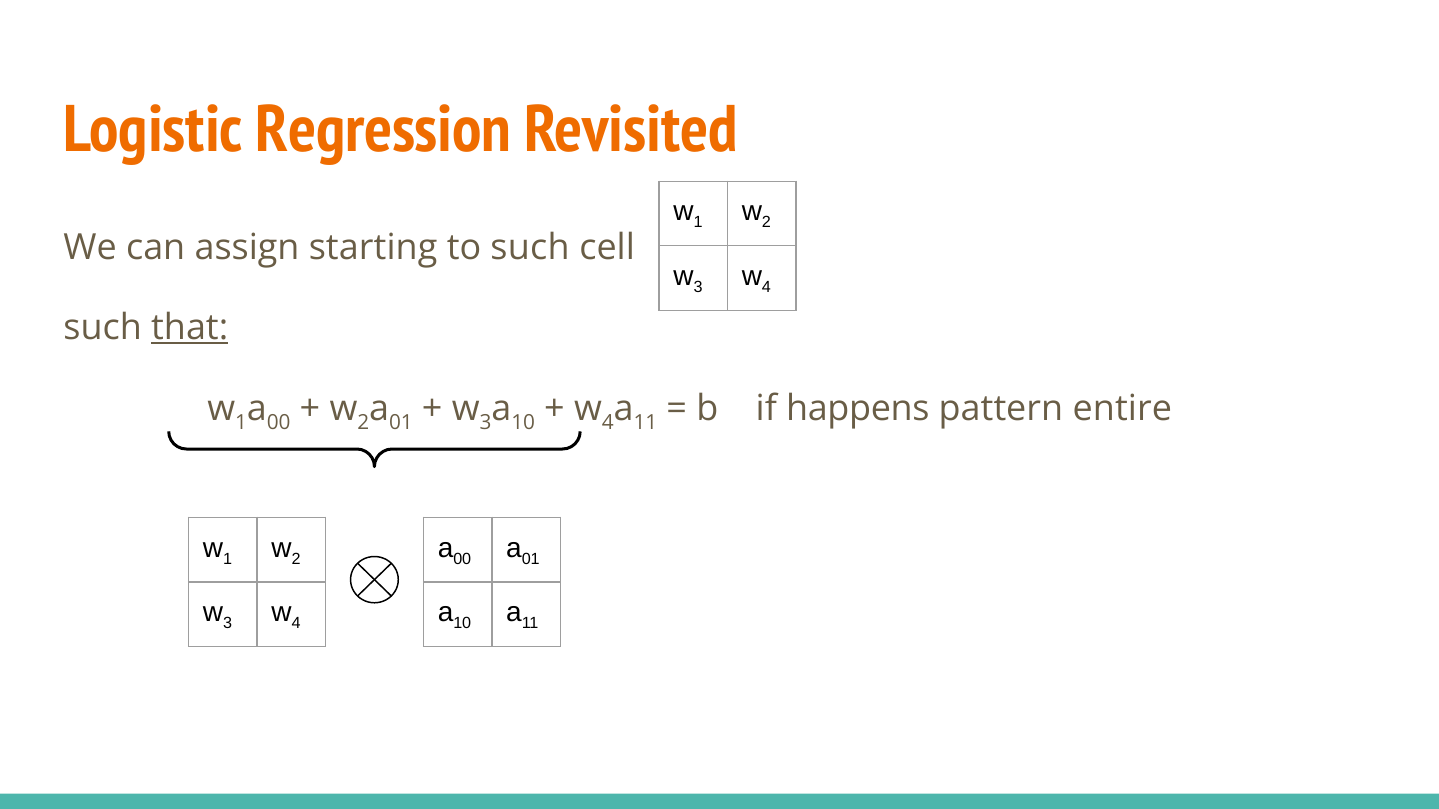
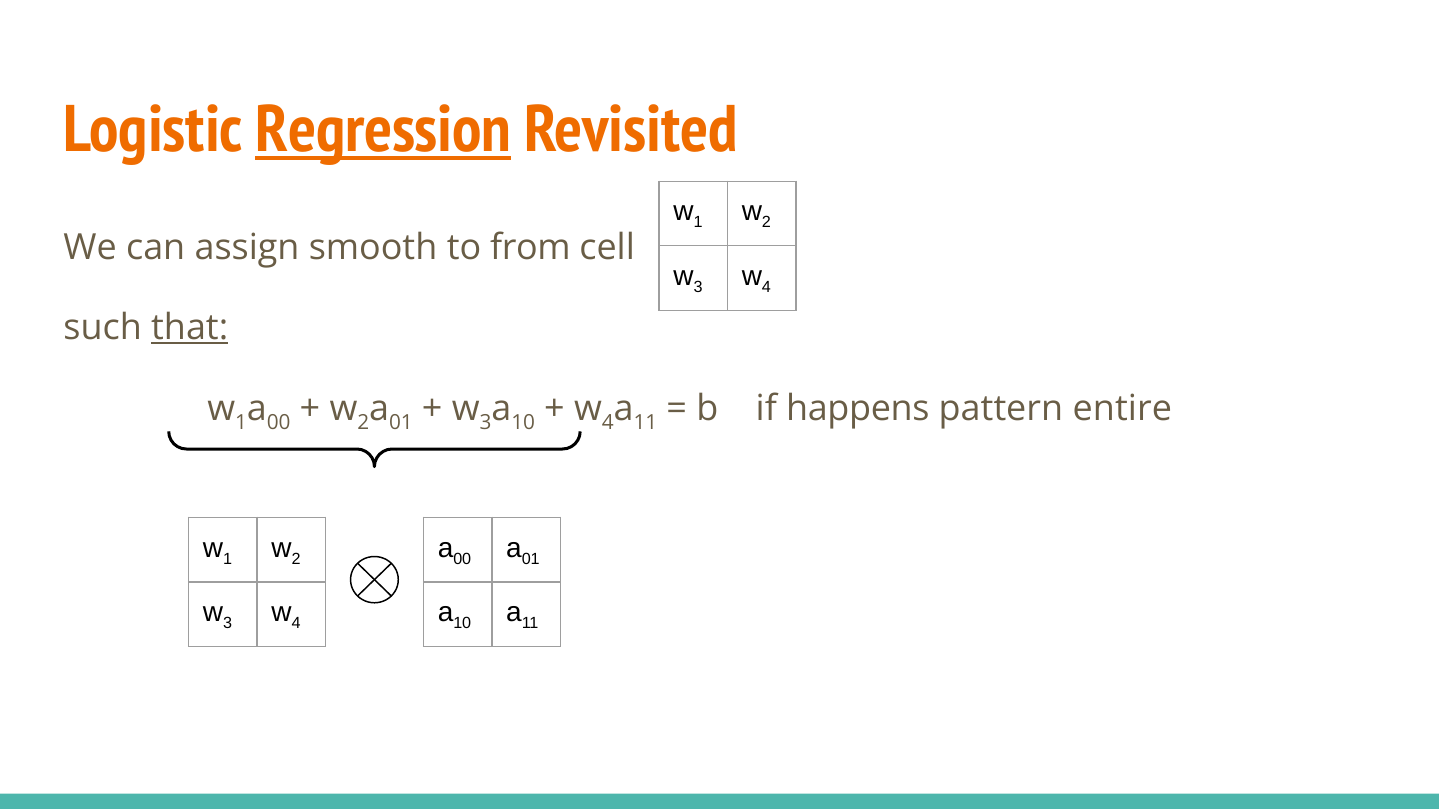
Regression underline: none -> present (383, 130)
starting: starting -> smooth (373, 247)
to such: such -> from (530, 247)
